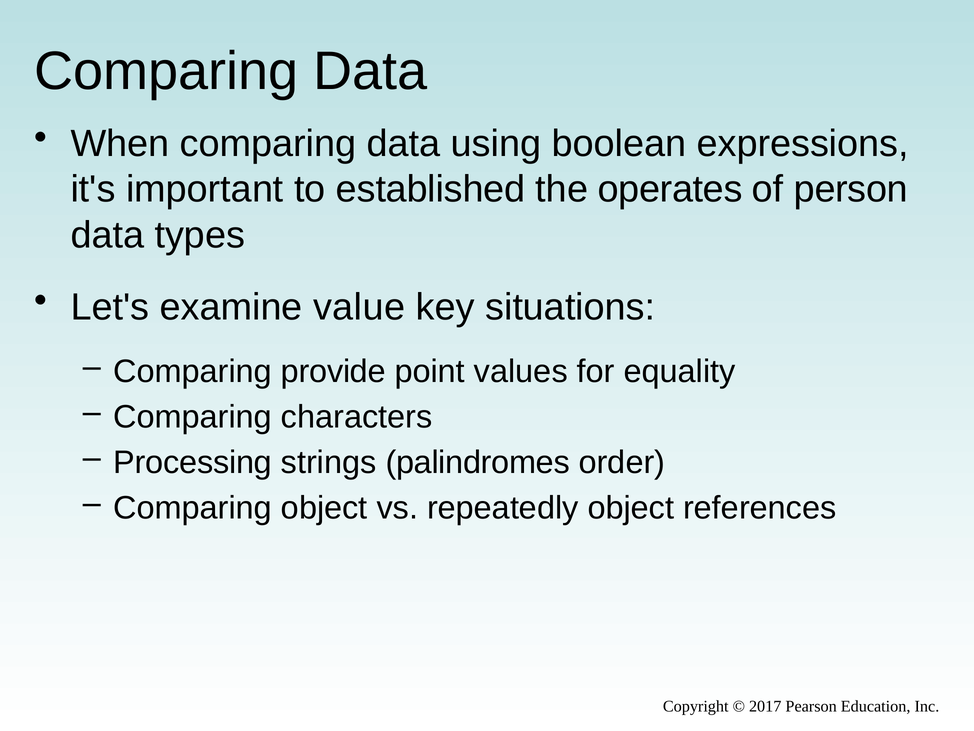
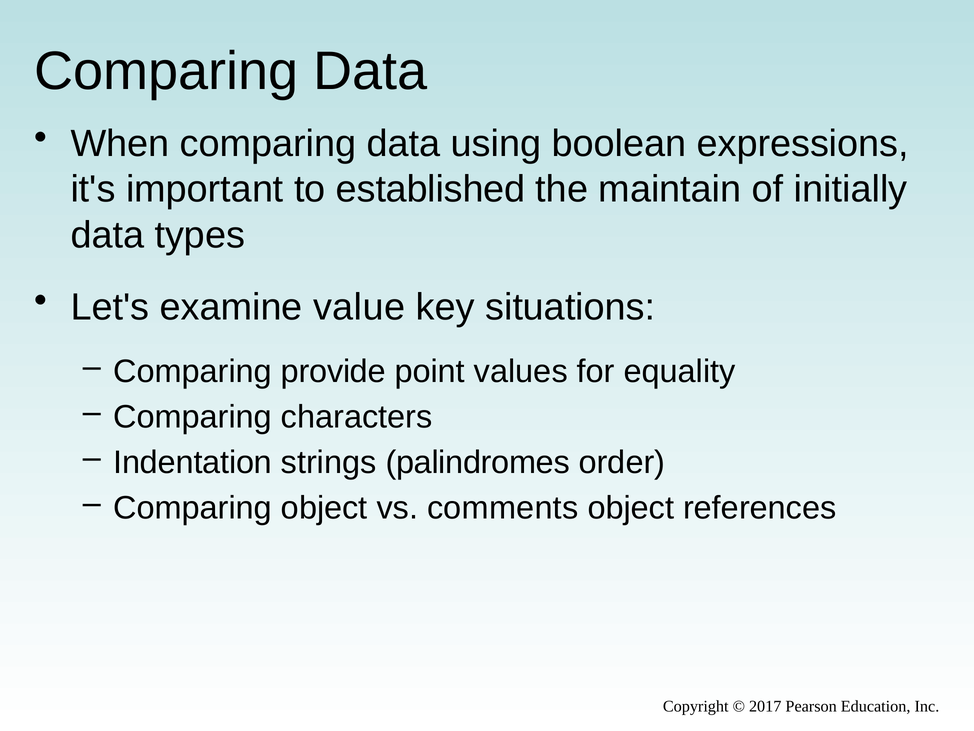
operates: operates -> maintain (670, 189)
person: person -> initially (851, 189)
Processing: Processing -> Indentation (193, 462)
repeatedly: repeatedly -> comments (503, 508)
